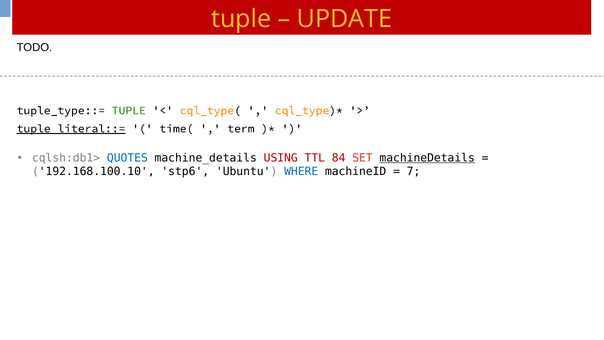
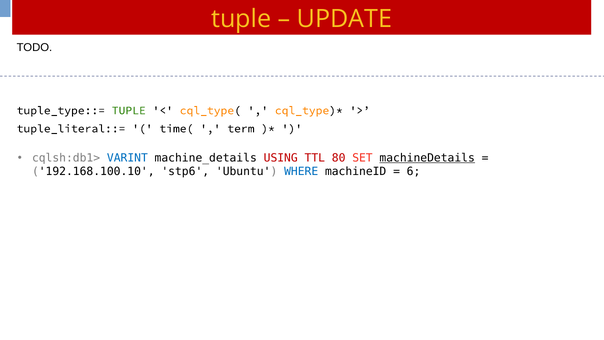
tuple_literal::= underline: present -> none (71, 128)
QUOTES: QUOTES -> VARINT (127, 158)
84: 84 -> 80 (339, 158)
7: 7 -> 6 (414, 171)
